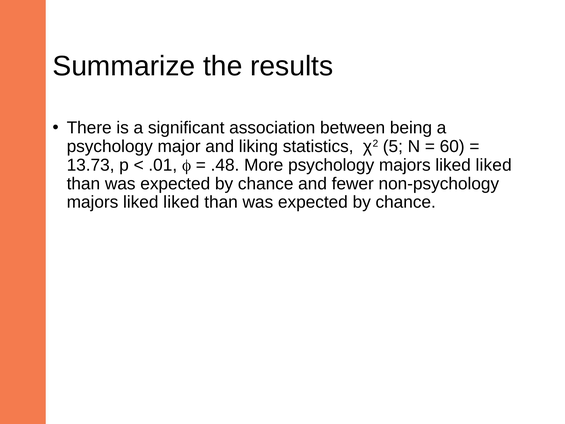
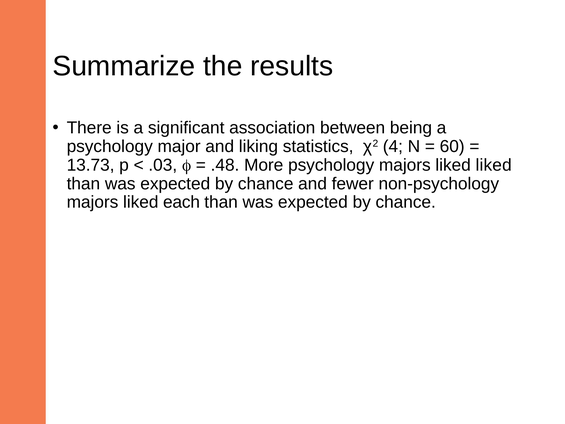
5: 5 -> 4 (393, 146)
.01: .01 -> .03 (163, 165)
liked: liked -> each (182, 202)
